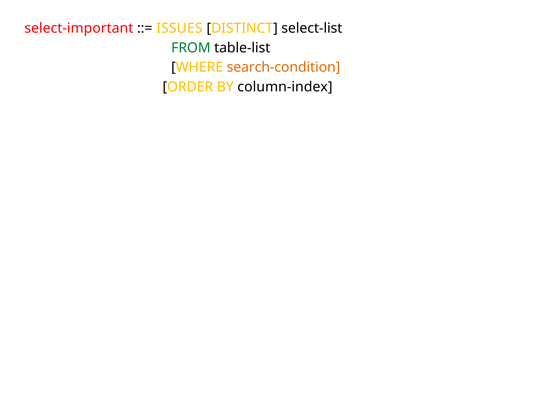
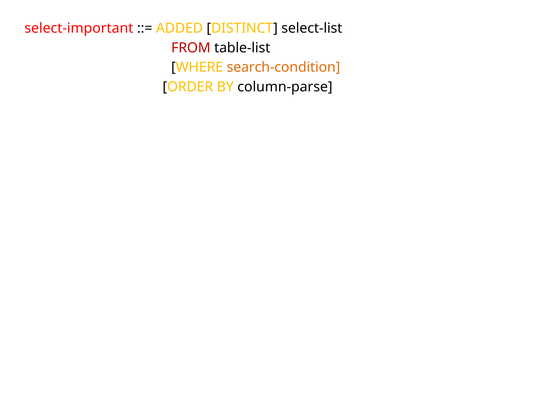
ISSUES: ISSUES -> ADDED (180, 28)
FROM colour: green -> red (191, 48)
column-index: column-index -> column-parse (285, 87)
